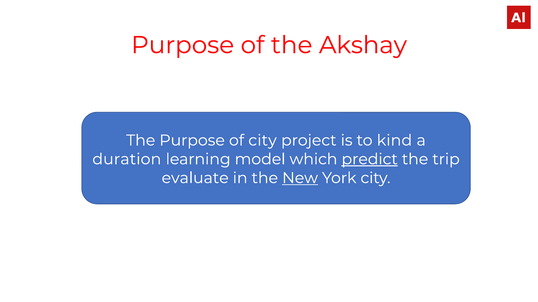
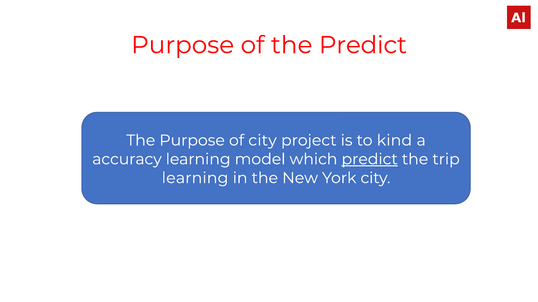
the Akshay: Akshay -> Predict (363, 45)
duration: duration -> accuracy (127, 159)
evaluate: evaluate -> learning (195, 178)
New underline: present -> none (300, 178)
